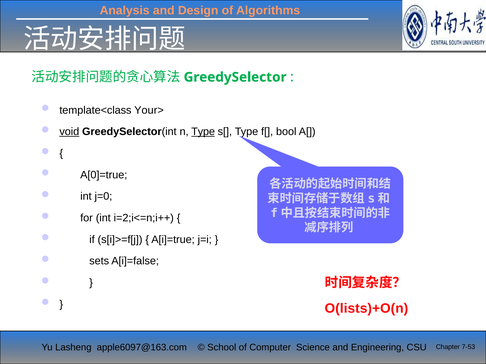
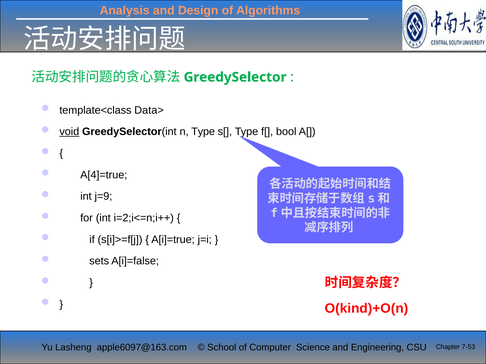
Your>: Your> -> Data> (149, 110)
Type underline: present -> none (203, 132)
A[0]=true: A[0]=true -> A[4]=true (104, 175)
j=0: j=0 -> j=9 (103, 197)
O(lists)+O(n: O(lists)+O(n -> O(kind)+O(n (366, 309)
